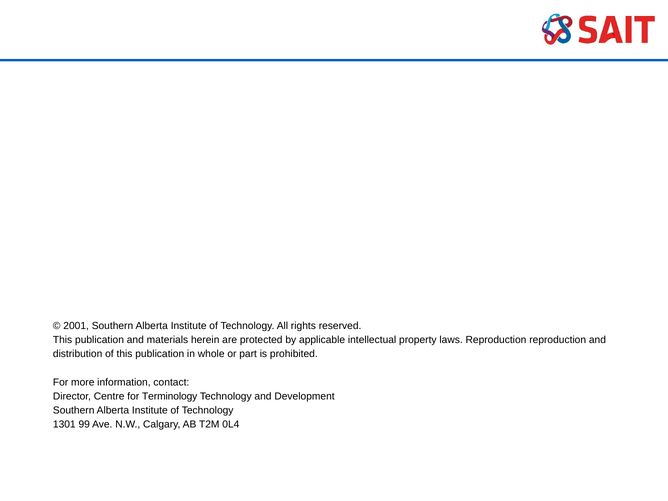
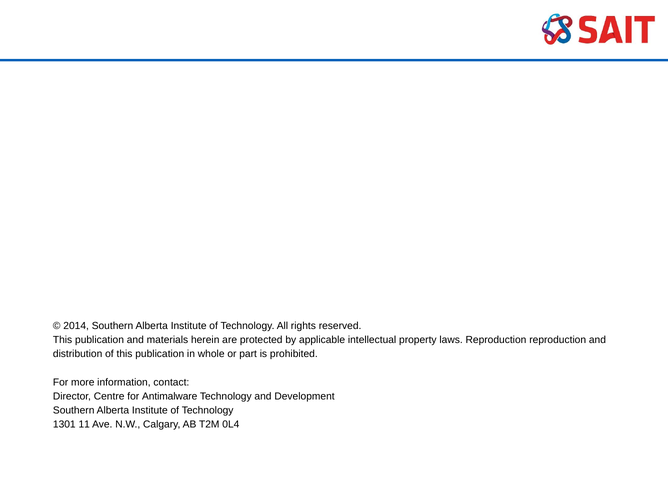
2001: 2001 -> 2014 (76, 326)
Terminology: Terminology -> Antimalware (170, 396)
99: 99 -> 11 (84, 424)
